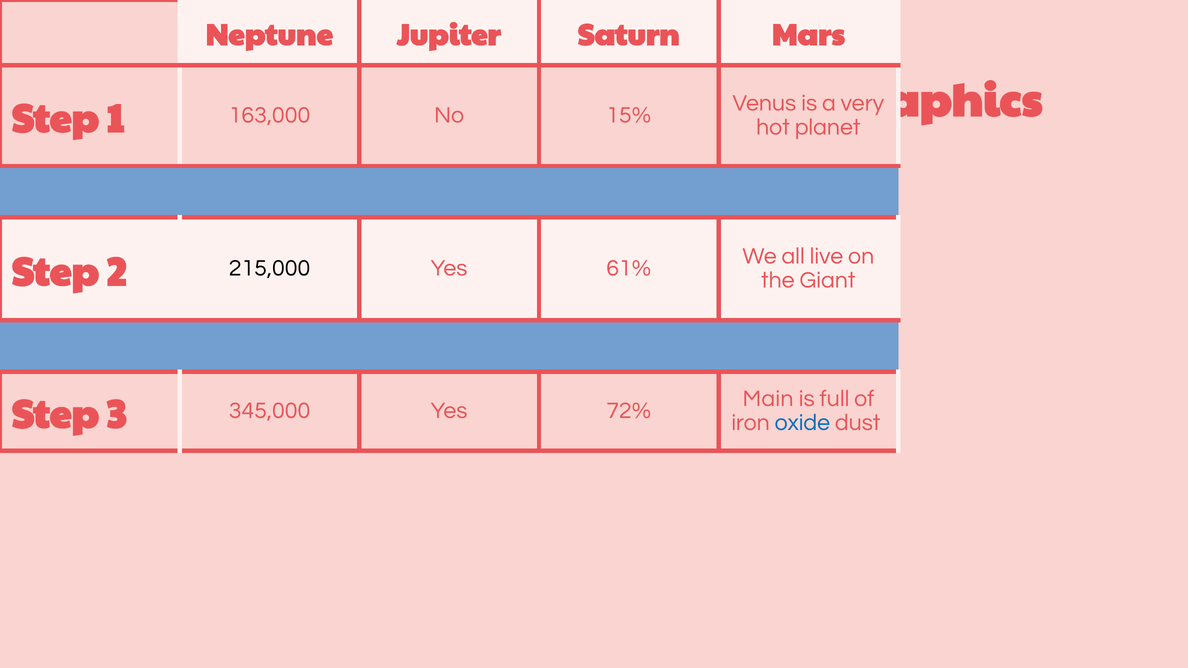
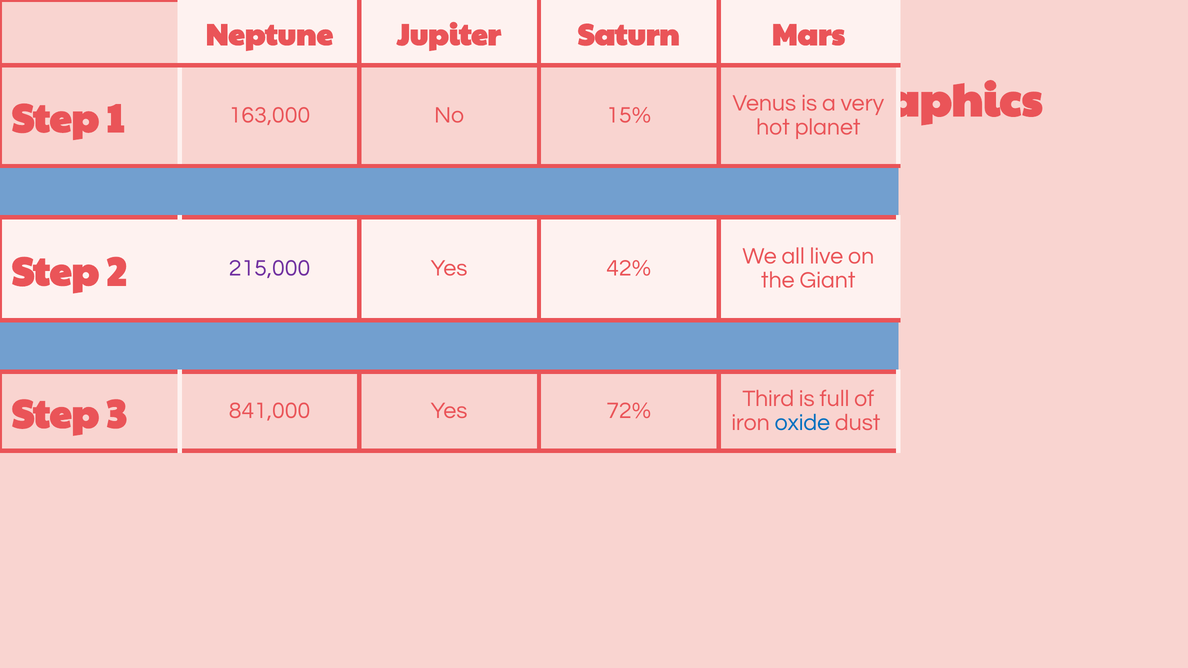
215,000 colour: black -> purple (270, 268)
61%: 61% -> 42% (629, 268)
Main: Main -> Third (768, 399)
345,000: 345,000 -> 841,000 (270, 411)
